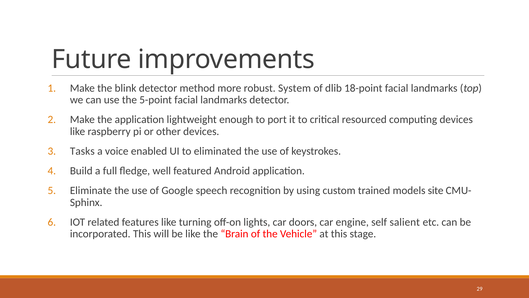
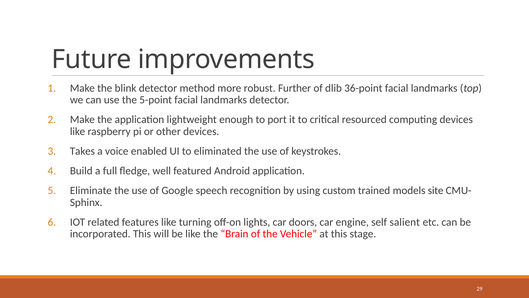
System: System -> Further (295, 88)
18-point: 18-point -> 36-point (363, 88)
Tasks: Tasks -> Takes (82, 151)
